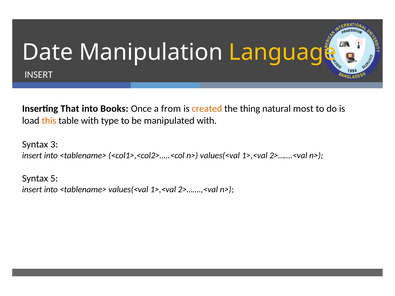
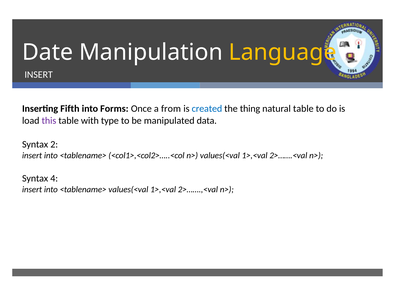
That: That -> Fifth (70, 109)
Books: Books -> Forms (114, 109)
created colour: orange -> blue (207, 109)
natural most: most -> table (303, 109)
this colour: orange -> purple (49, 121)
manipulated with: with -> data (207, 121)
3: 3 -> 2 (54, 144)
5: 5 -> 4 (54, 179)
